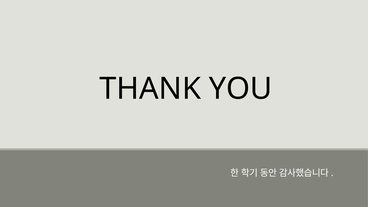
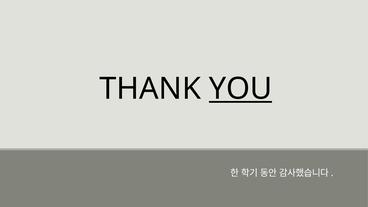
YOU underline: none -> present (241, 89)
